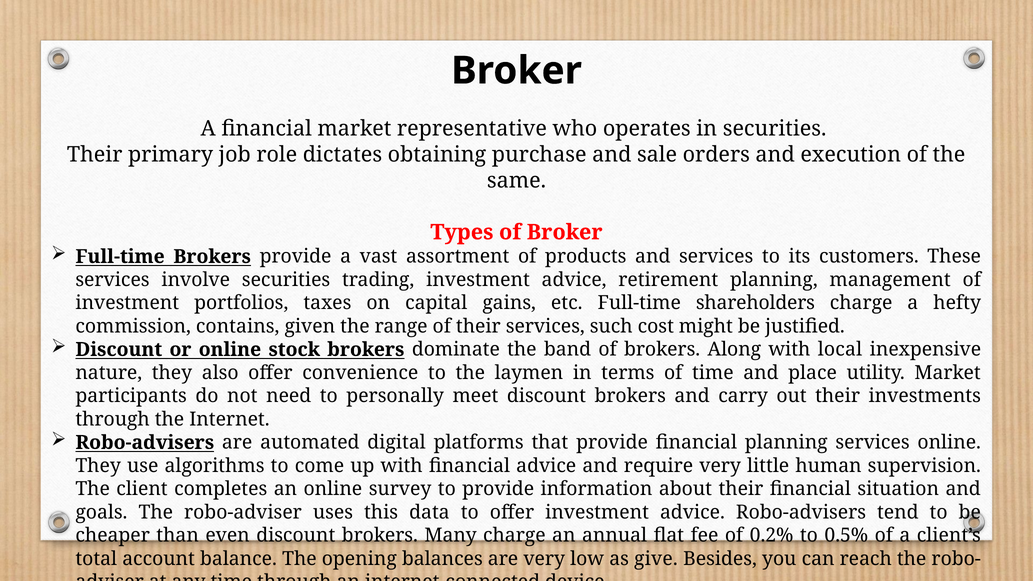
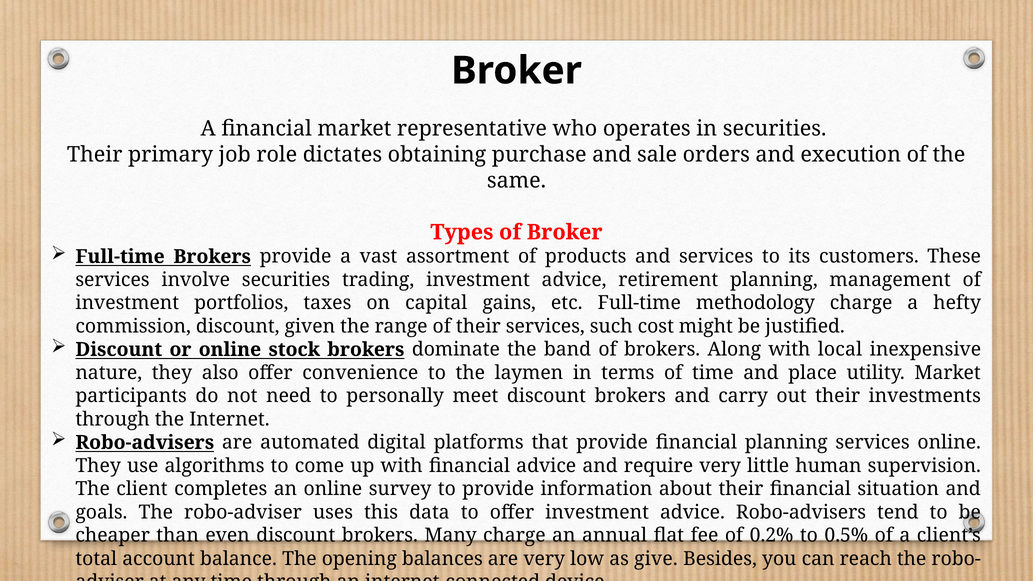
shareholders: shareholders -> methodology (755, 303)
commission contains: contains -> discount (238, 326)
